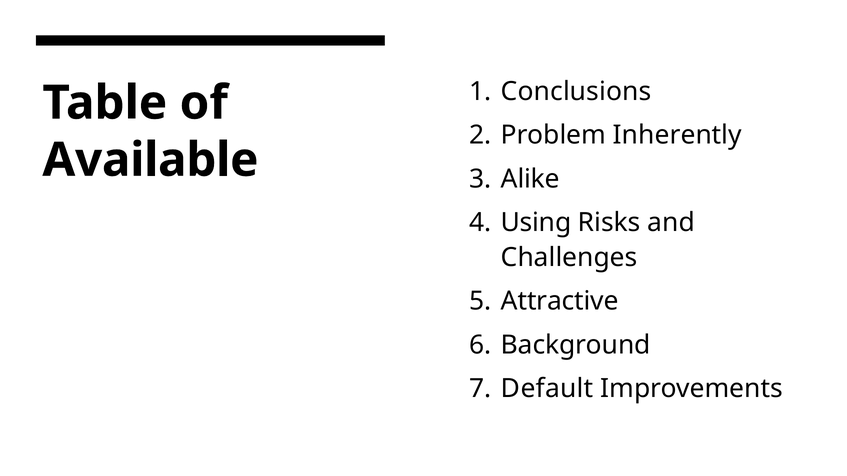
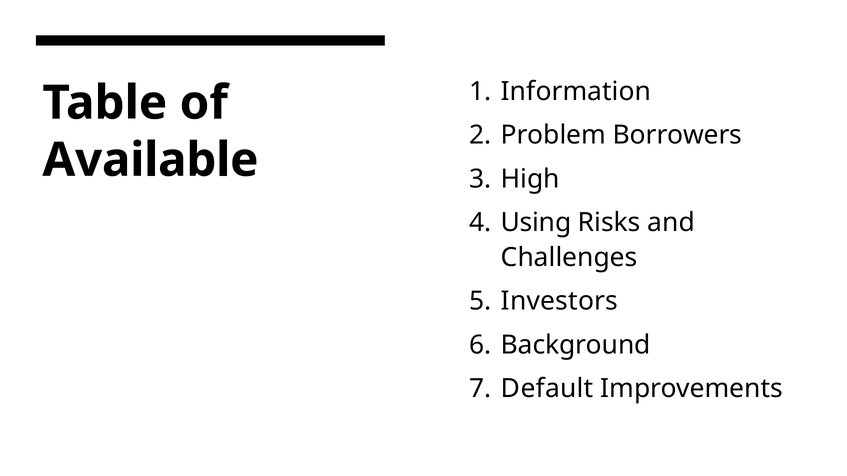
Conclusions: Conclusions -> Information (576, 91)
Inherently: Inherently -> Borrowers (677, 135)
Alike: Alike -> High (530, 179)
Attractive: Attractive -> Investors (560, 301)
